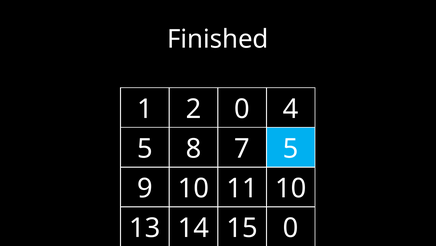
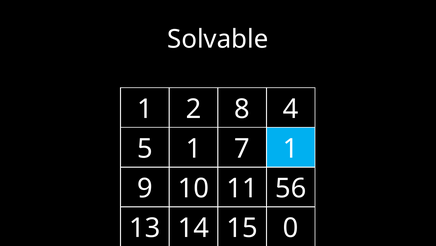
Finished: Finished -> Solvable (218, 39)
2 0: 0 -> 8 (242, 109)
5 8: 8 -> 1 (194, 148)
7 5: 5 -> 1 (291, 148)
10: 10 -> 56 (291, 188)
